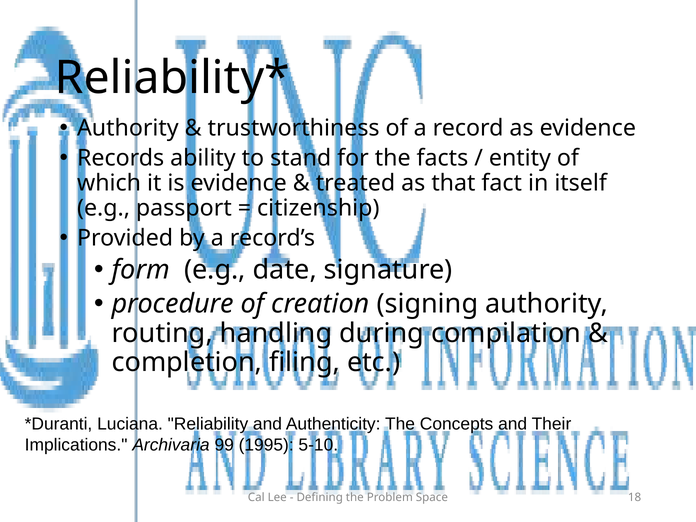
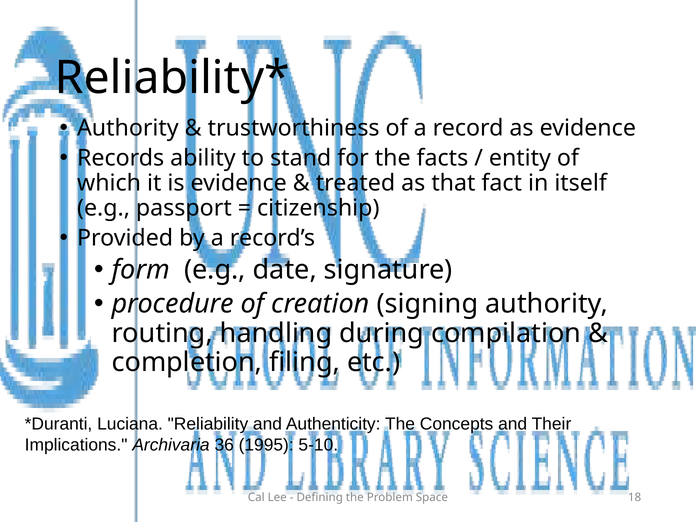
99: 99 -> 36 (224, 445)
